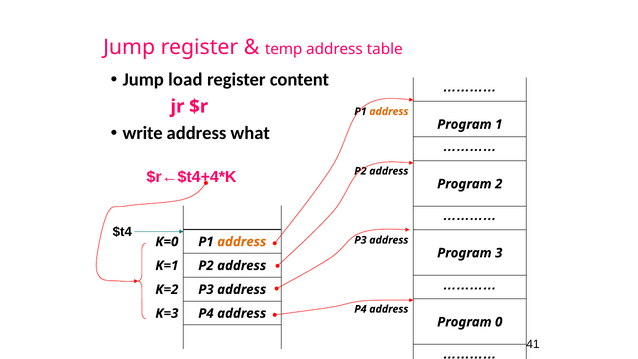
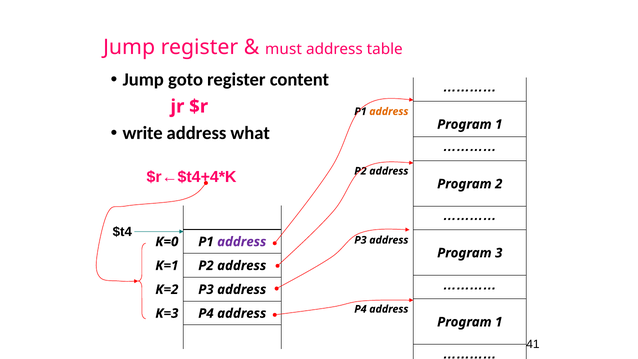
temp: temp -> must (283, 49)
load: load -> goto (186, 80)
address colour: orange -> purple (242, 242)
0: 0 -> 1 (499, 322)
